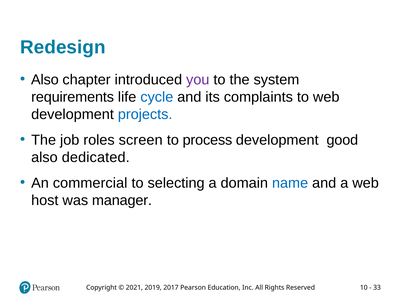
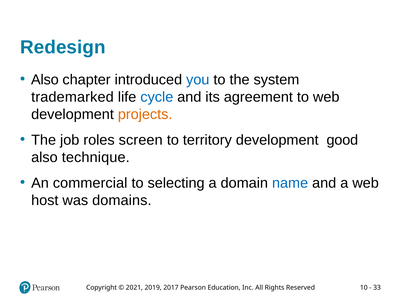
you colour: purple -> blue (198, 80)
requirements: requirements -> trademarked (72, 97)
complaints: complaints -> agreement (258, 97)
projects colour: blue -> orange (145, 114)
process: process -> territory (207, 140)
dedicated: dedicated -> technique (96, 157)
manager: manager -> domains (122, 200)
